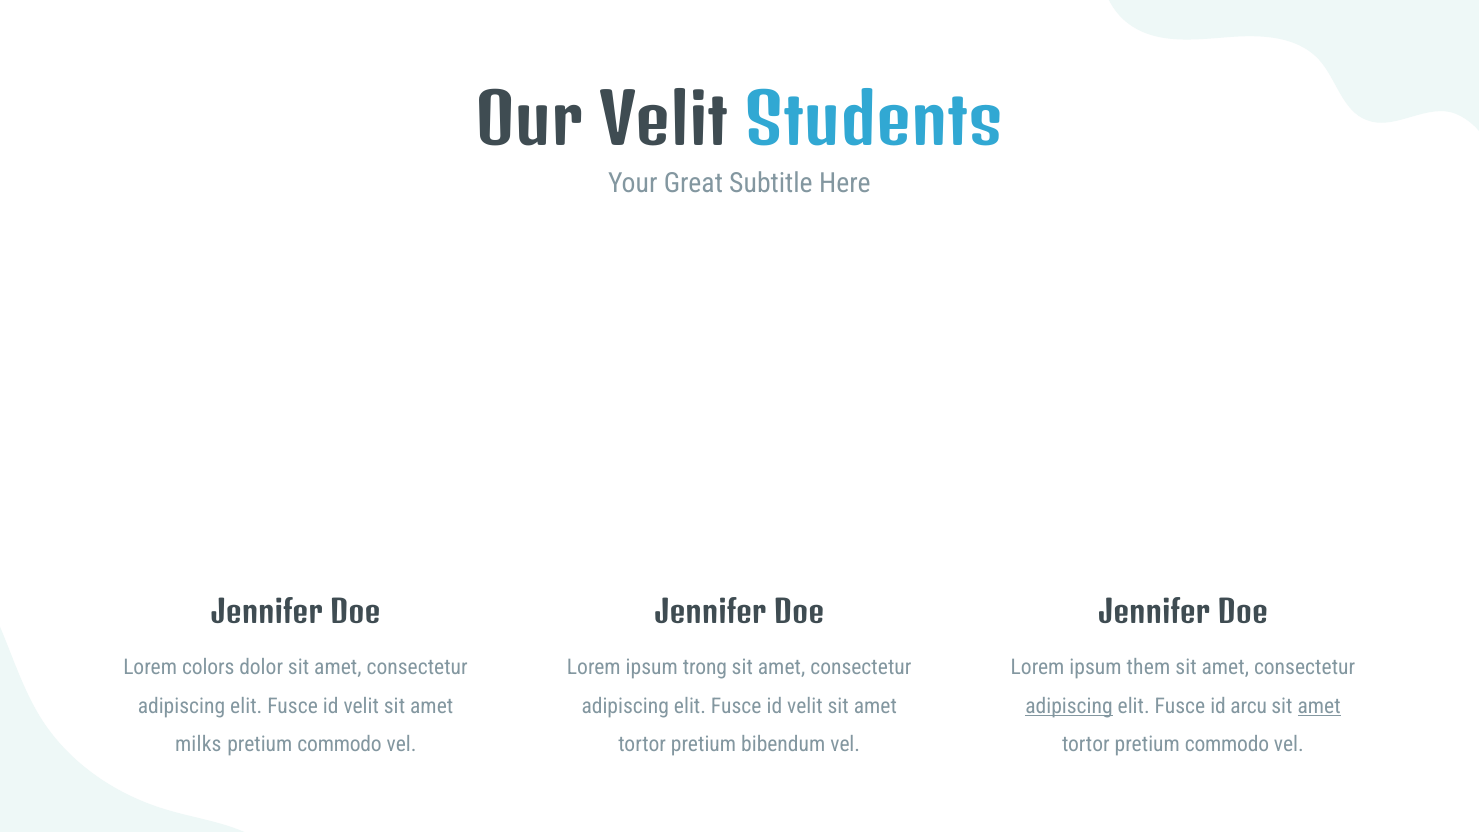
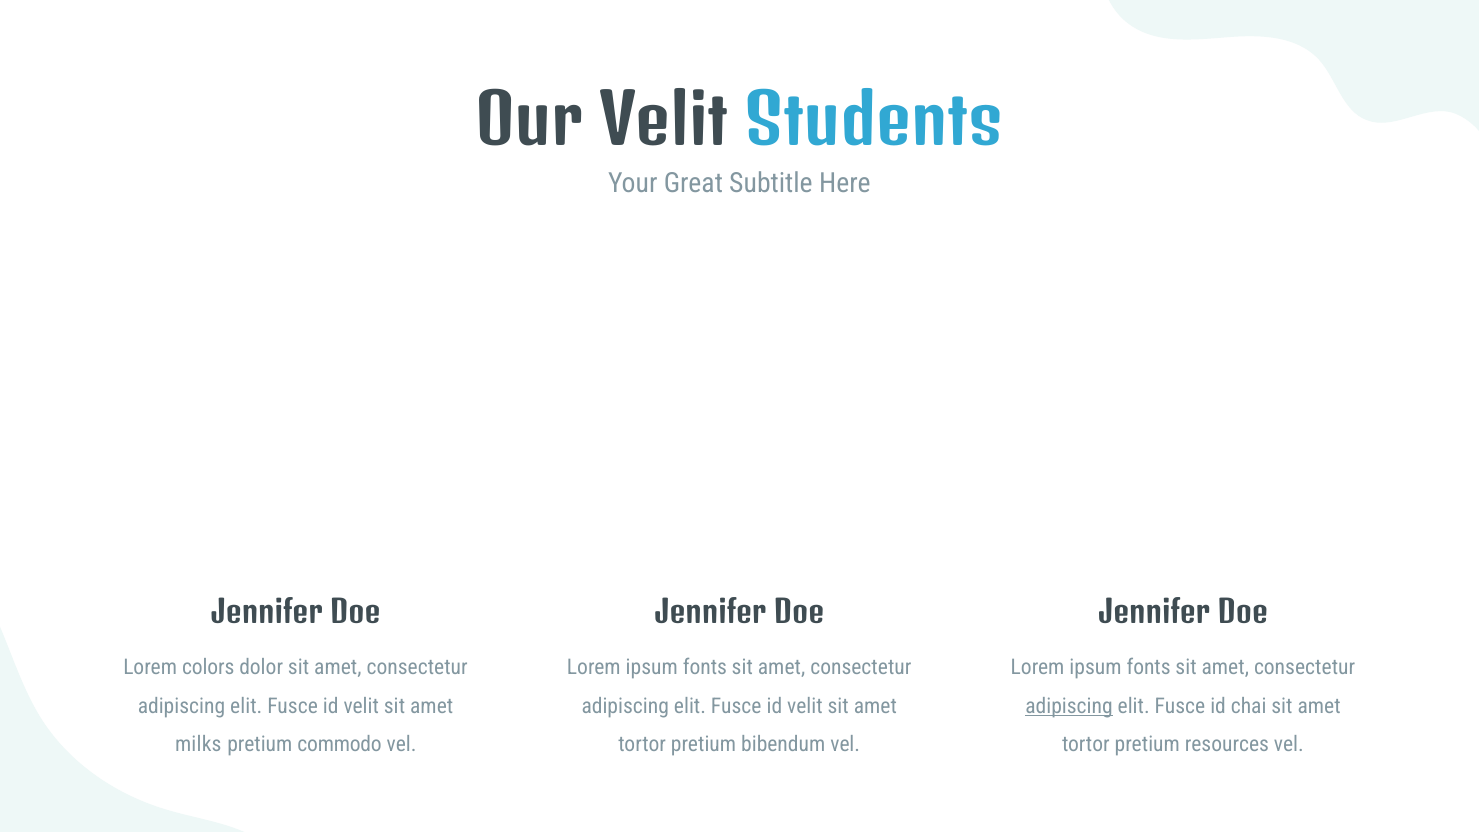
trong: trong -> fonts (705, 667)
them: them -> fonts (1149, 667)
arcu: arcu -> chai (1249, 706)
amet underline: present -> none (1319, 706)
tortor pretium commodo: commodo -> resources (1227, 745)
